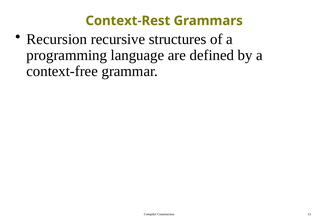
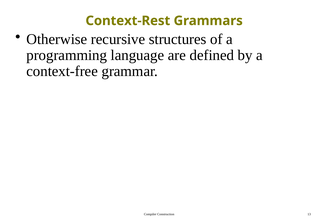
Recursion: Recursion -> Otherwise (57, 39)
